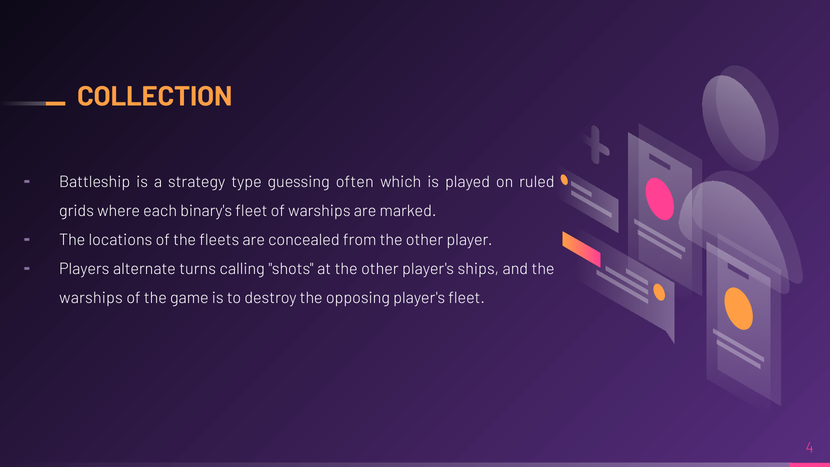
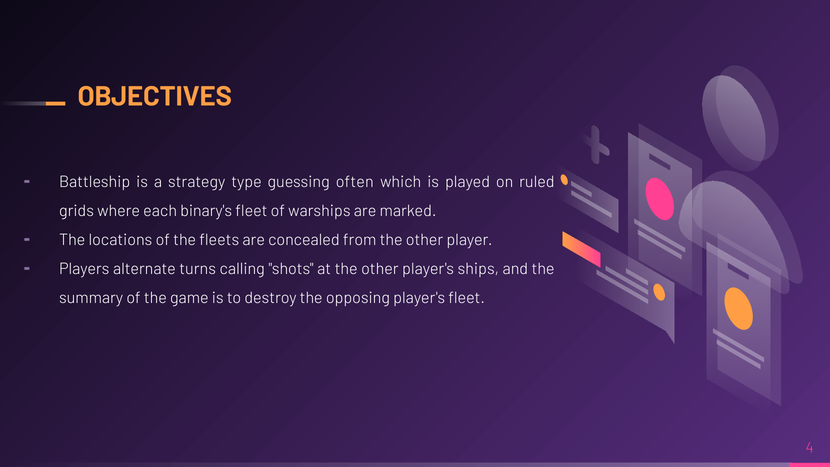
COLLECTION: COLLECTION -> OBJECTIVES (155, 97)
warships: warships -> summary (91, 298)
